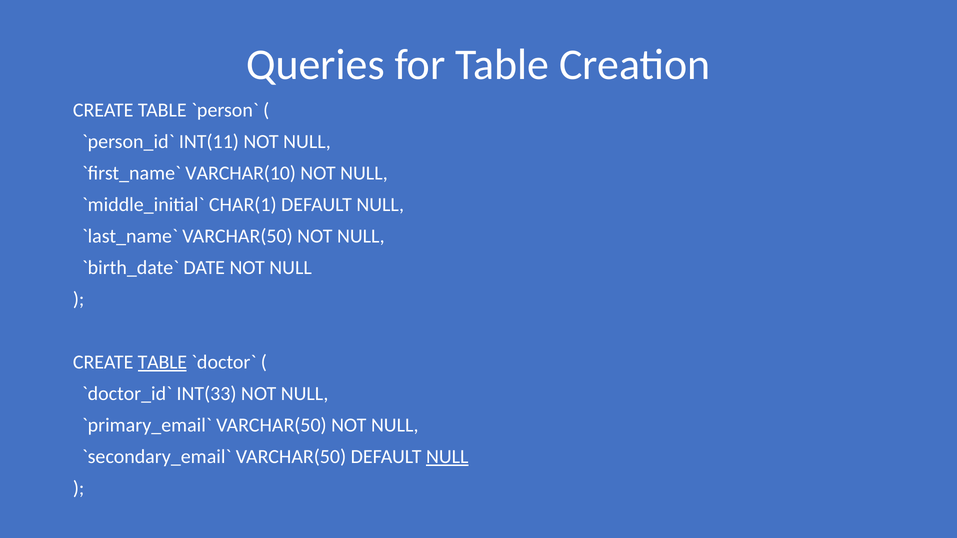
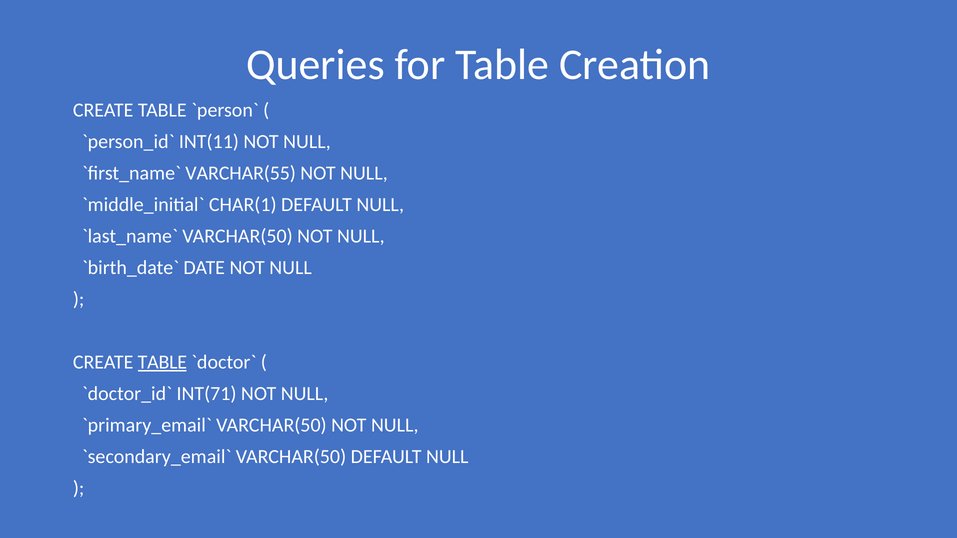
VARCHAR(10: VARCHAR(10 -> VARCHAR(55 (241, 173)
INT(33: INT(33 -> INT(71 (207, 394)
NULL underline: present -> none (447, 457)
